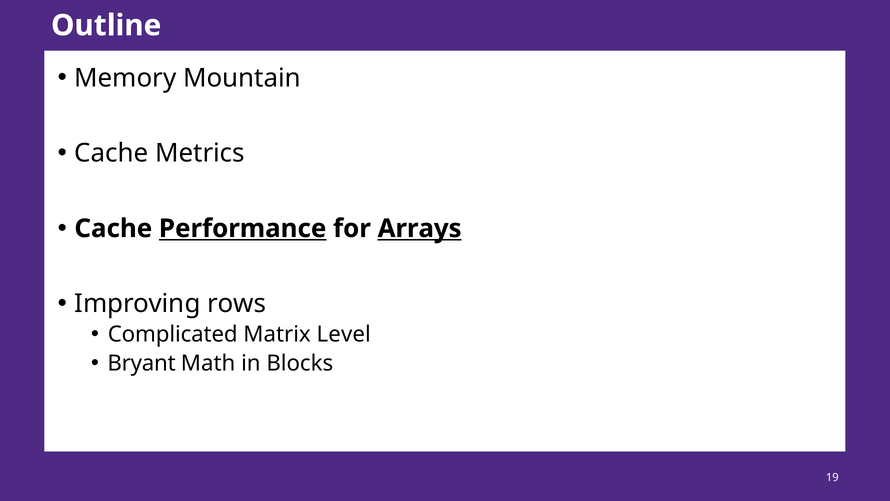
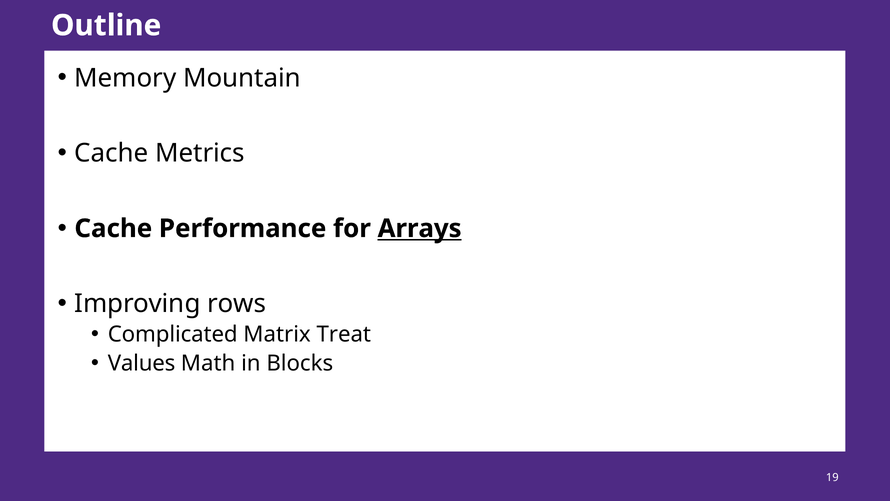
Performance underline: present -> none (243, 228)
Level: Level -> Treat (344, 334)
Bryant: Bryant -> Values (142, 363)
